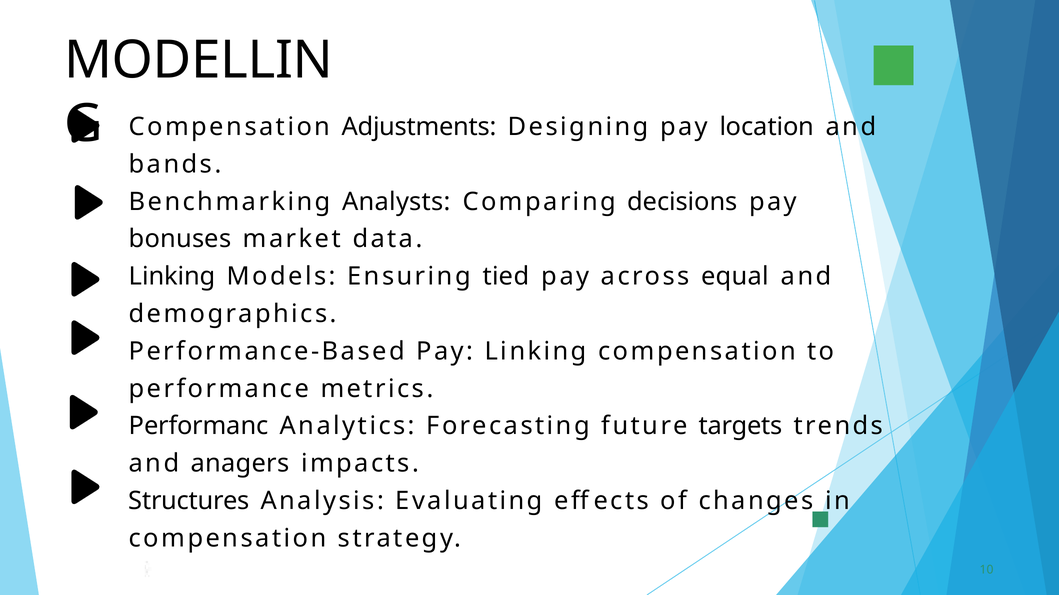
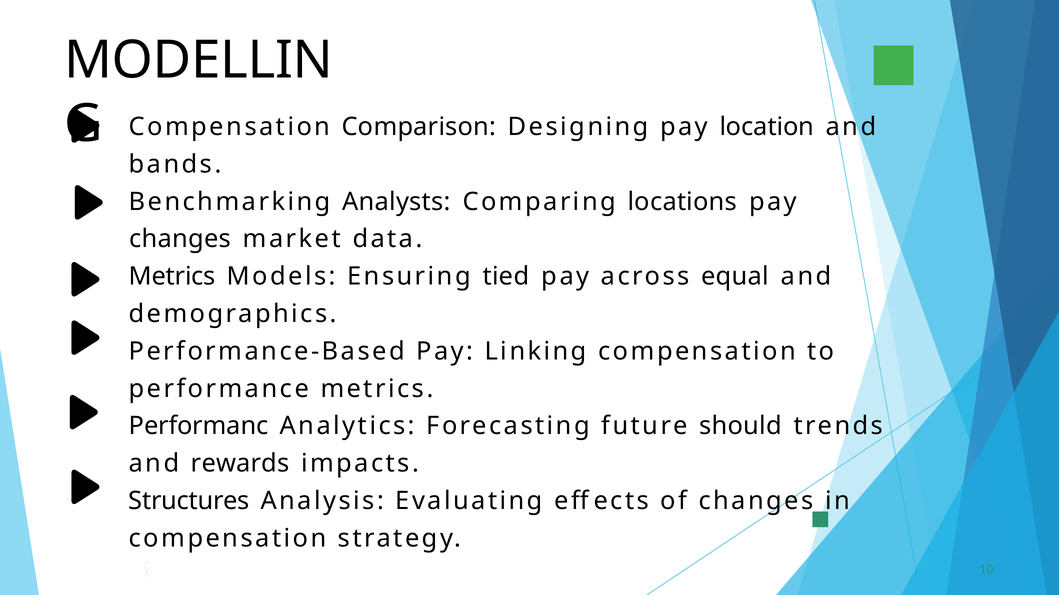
Adjustments: Adjustments -> Comparison (419, 127)
decisions: decisions -> locations (682, 202)
bonuses: bonuses -> changes (180, 239)
Linking: Linking -> Metrics (172, 277)
targets: targets -> should (740, 426)
anagers: anagers -> rewards (240, 464)
